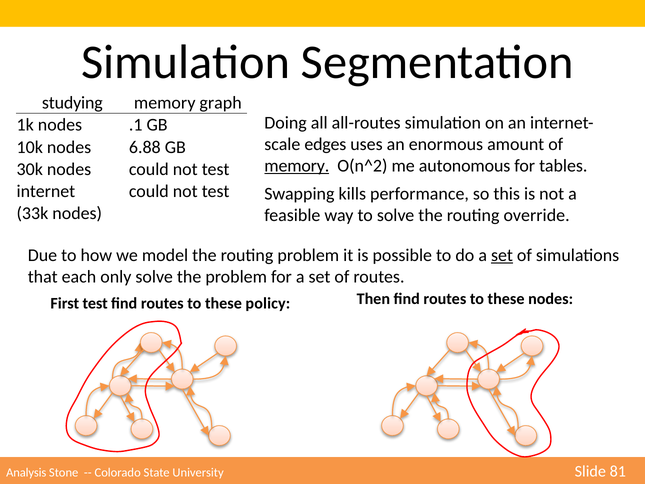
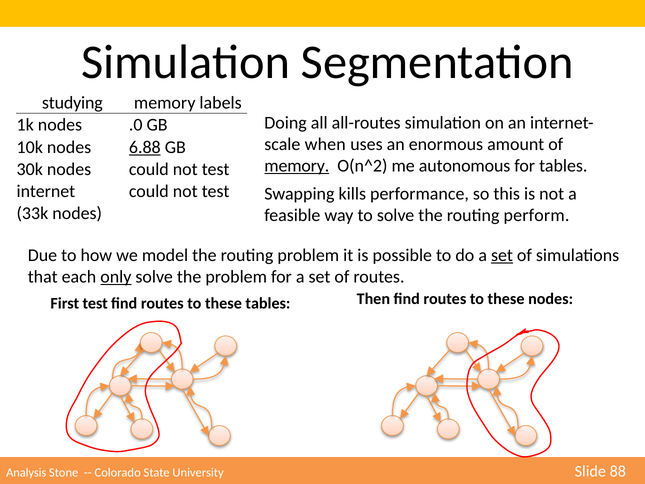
graph: graph -> labels (221, 103)
.1: .1 -> .0 (136, 125)
edges: edges -> when (325, 144)
6.88 underline: none -> present (145, 147)
override: override -> perform (537, 215)
only underline: none -> present (116, 277)
these policy: policy -> tables (268, 303)
81: 81 -> 88 (618, 471)
